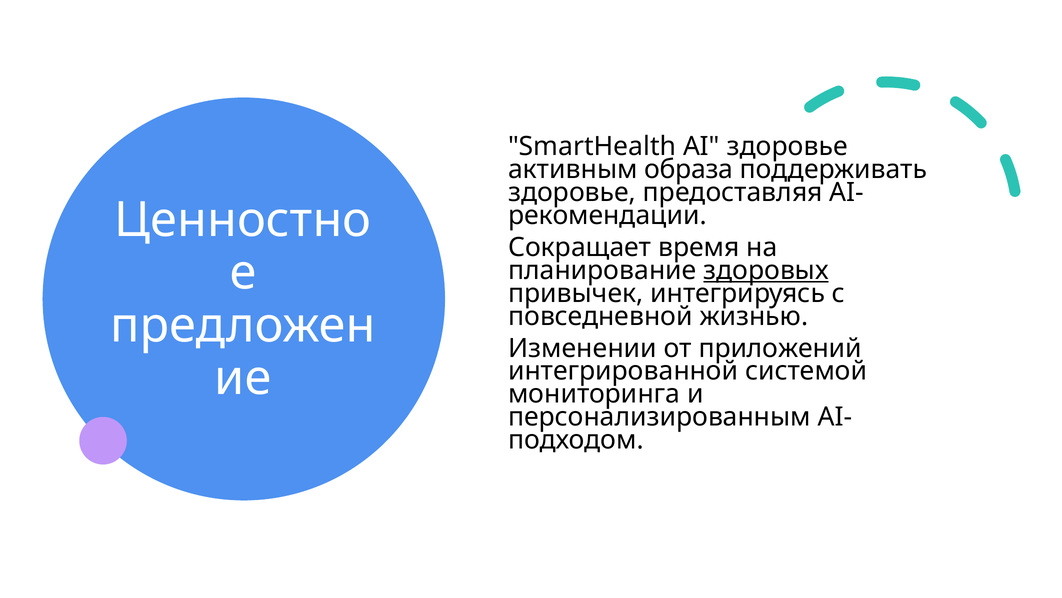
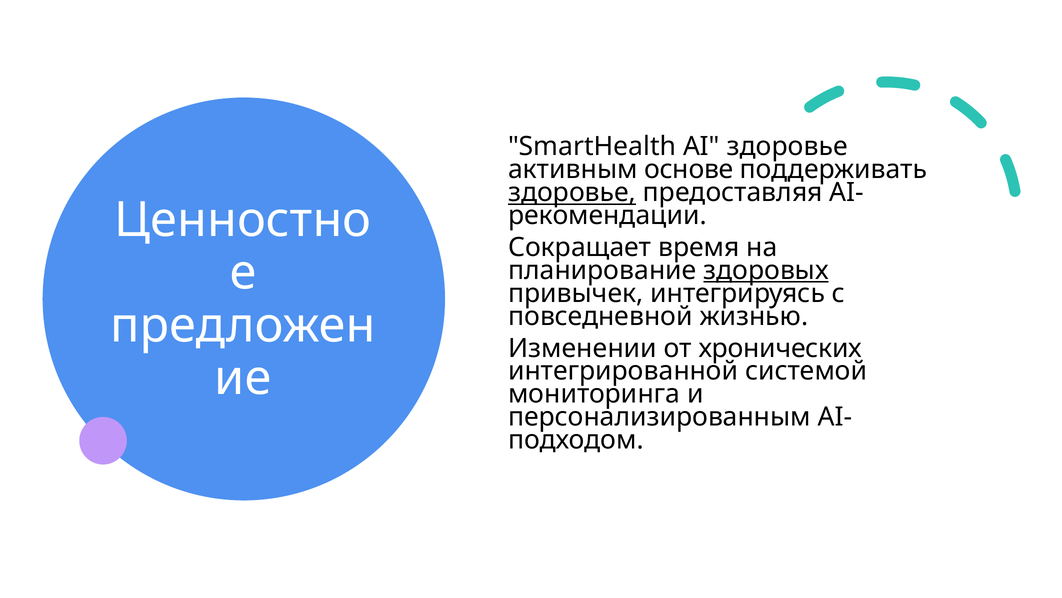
образа: образа -> основе (689, 170)
здоровье underline: none -> present (572, 192)
приложений: приложений -> хронических (780, 348)
